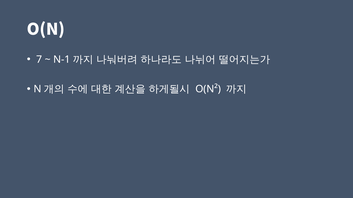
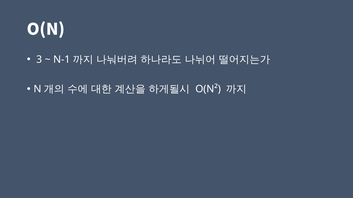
7: 7 -> 3 (39, 60)
